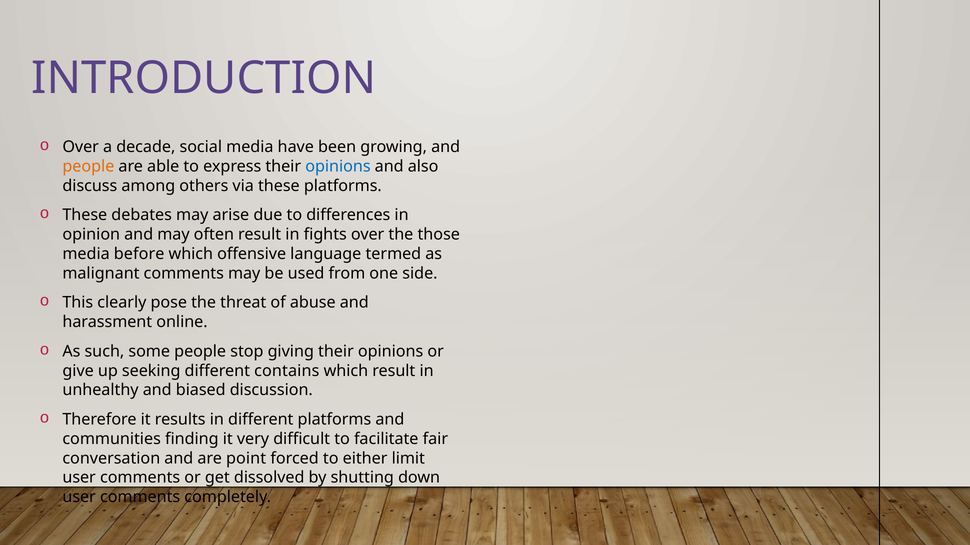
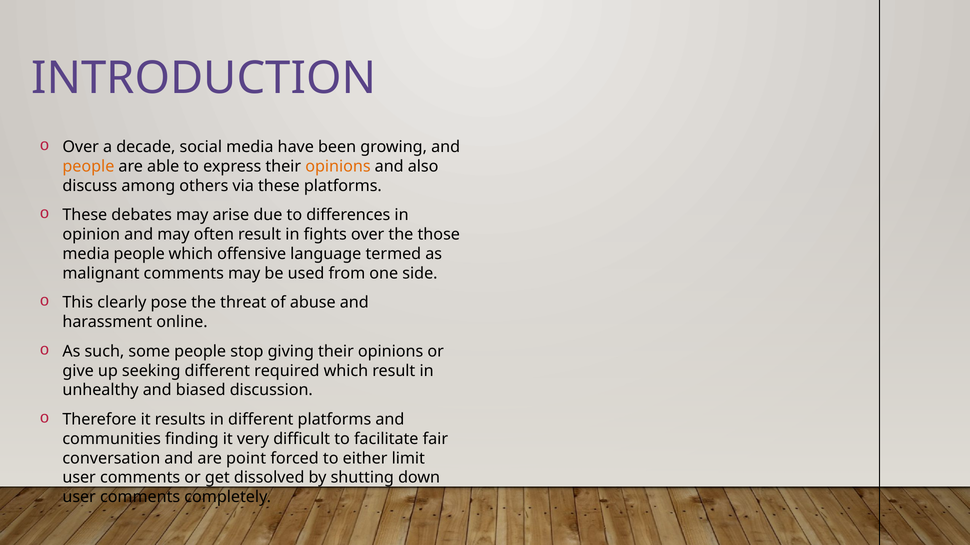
opinions colour: blue -> orange (338, 167)
media before: before -> people (139, 254)
contains: contains -> required (287, 371)
